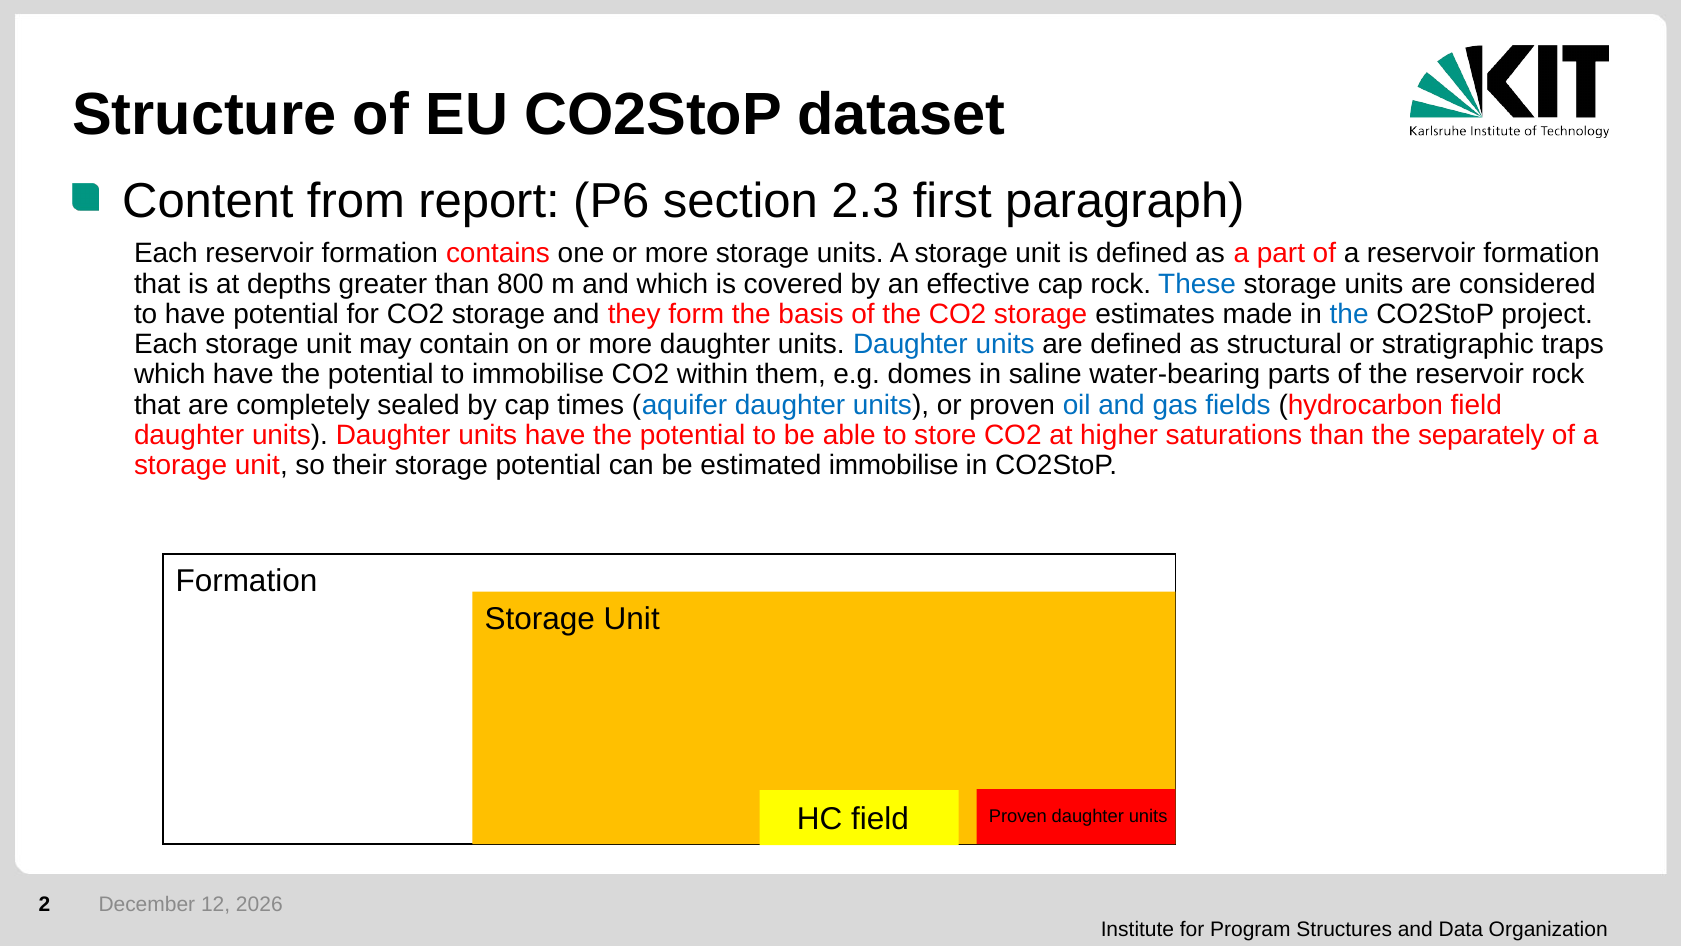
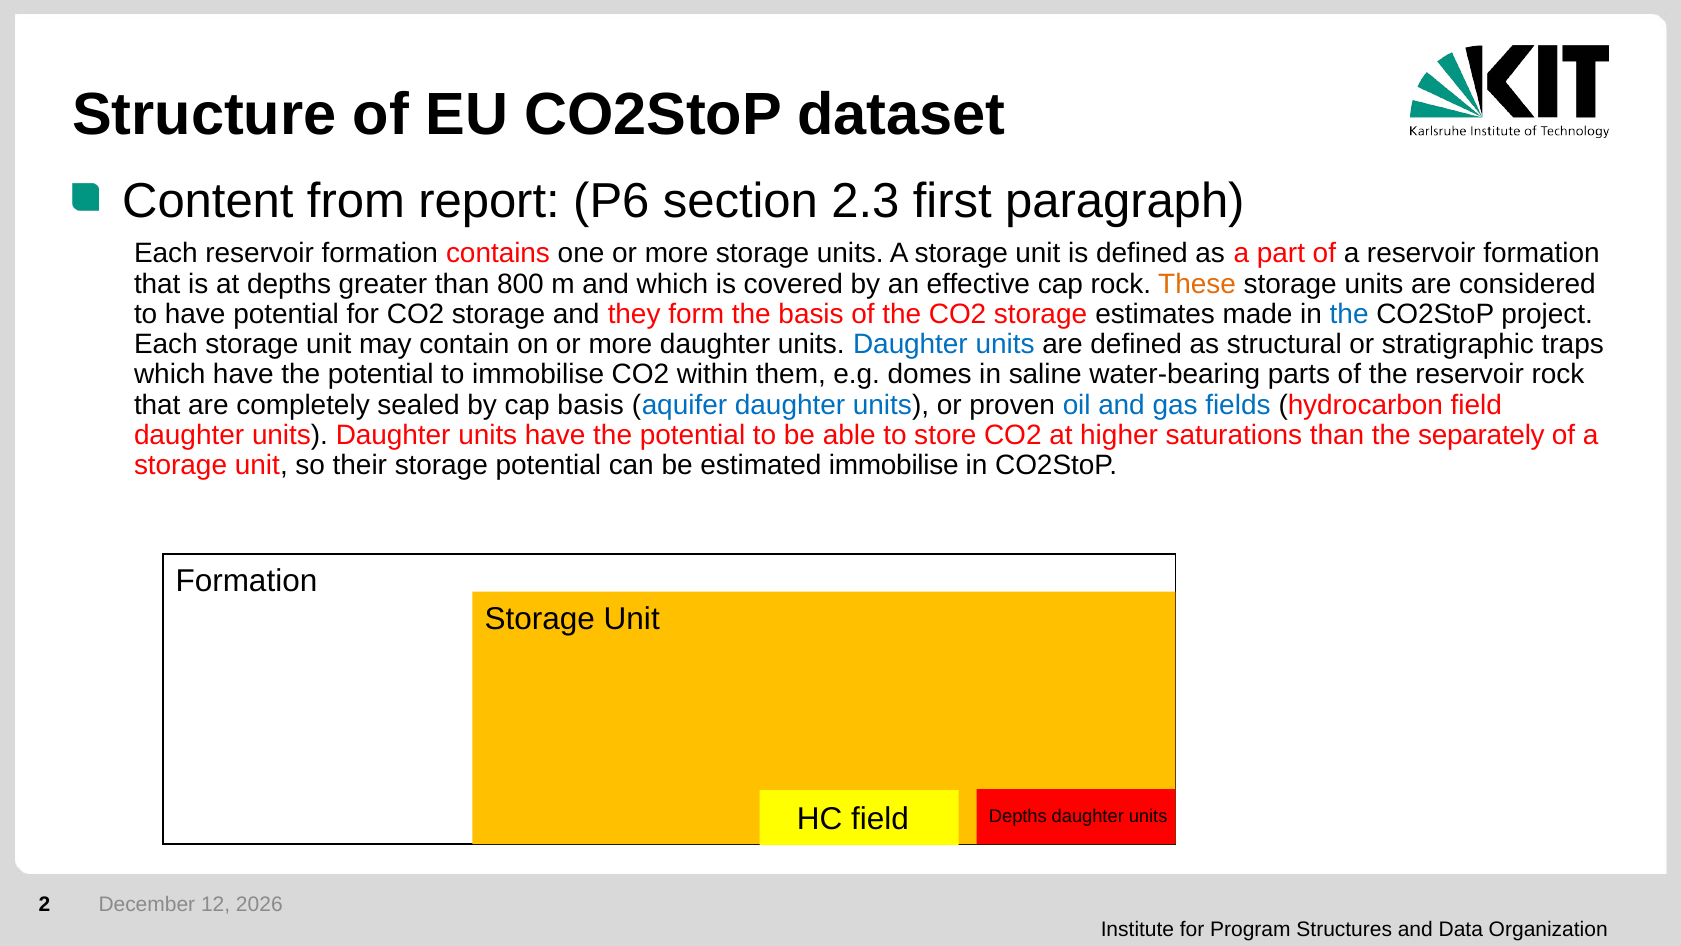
These colour: blue -> orange (1197, 284)
cap times: times -> basis (591, 405)
field Proven: Proven -> Depths (1018, 816)
